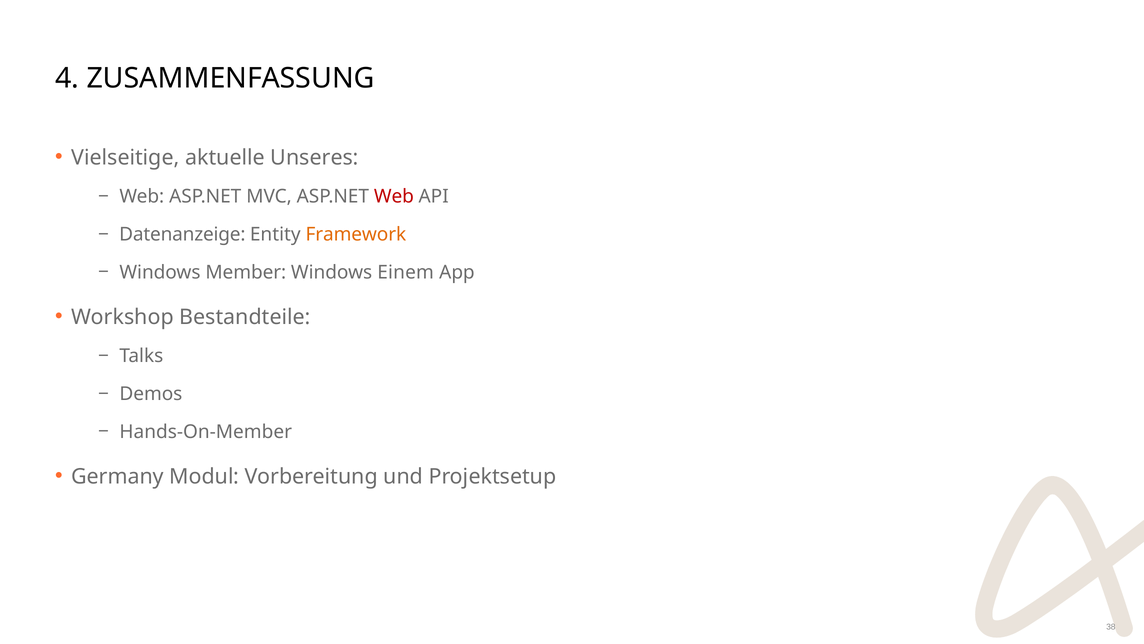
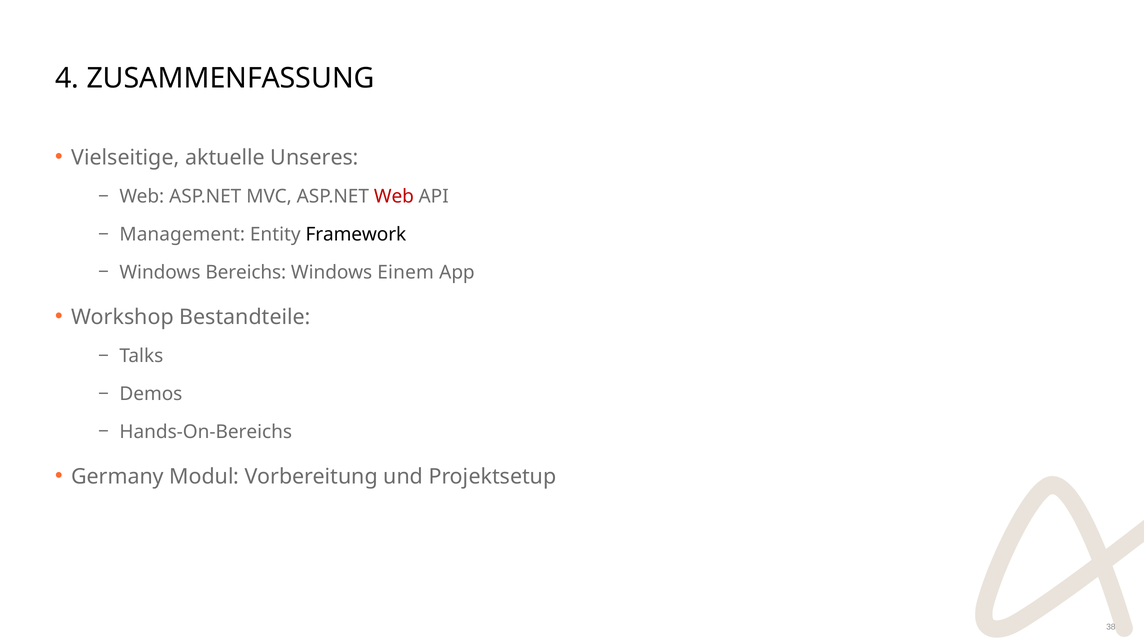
Datenanzeige: Datenanzeige -> Management (182, 234)
Framework colour: orange -> black (356, 234)
Member: Member -> Bereichs (246, 272)
Hands-On-Member: Hands-On-Member -> Hands-On-Bereichs (206, 432)
